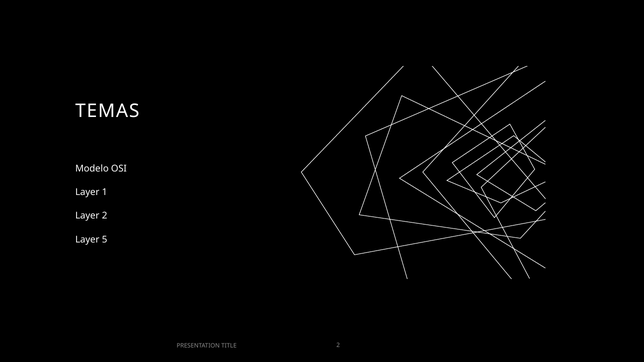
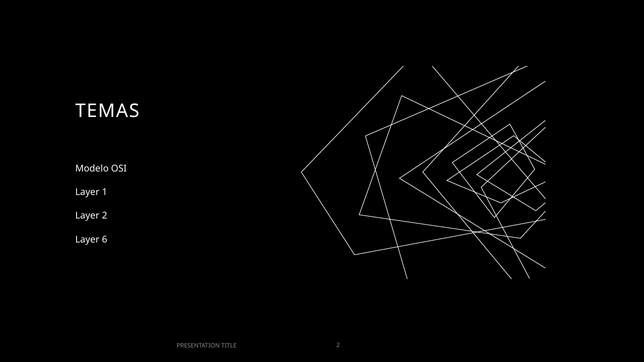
5: 5 -> 6 (105, 240)
